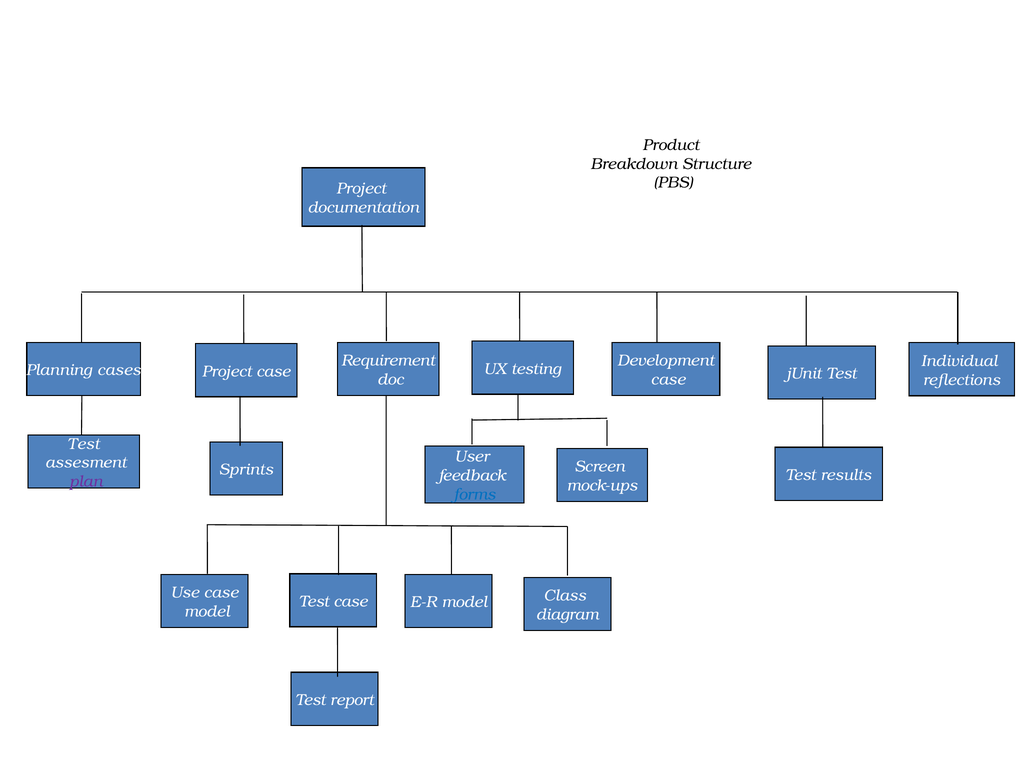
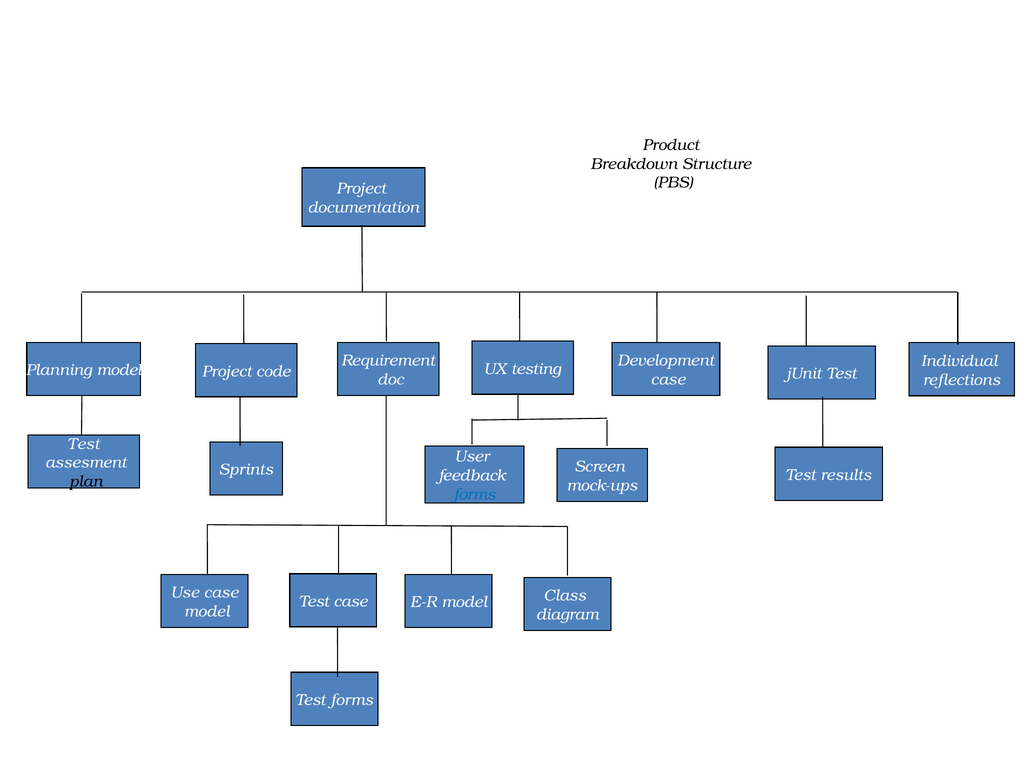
Planning cases: cases -> model (119, 370)
Project case: case -> code (273, 371)
plan colour: purple -> black (86, 482)
Test report: report -> forms (352, 700)
